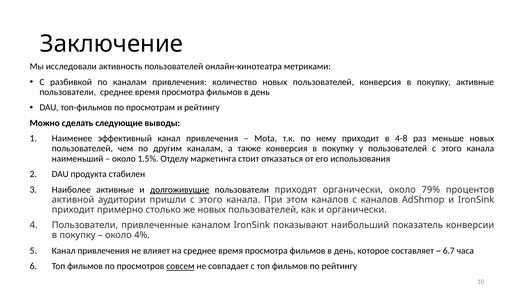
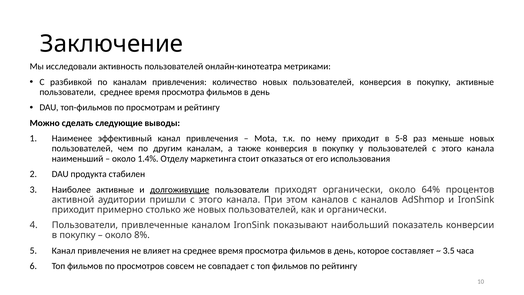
4-8: 4-8 -> 5-8 (401, 138)
1.5%: 1.5% -> 1.4% (148, 158)
79%: 79% -> 64% (431, 189)
4%: 4% -> 8% (142, 235)
6.7: 6.7 -> 3.5 (449, 251)
совсем underline: present -> none (180, 266)
